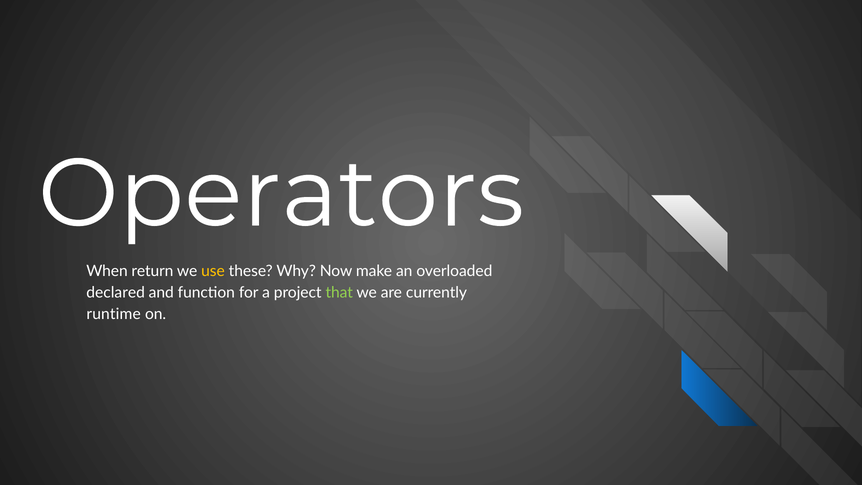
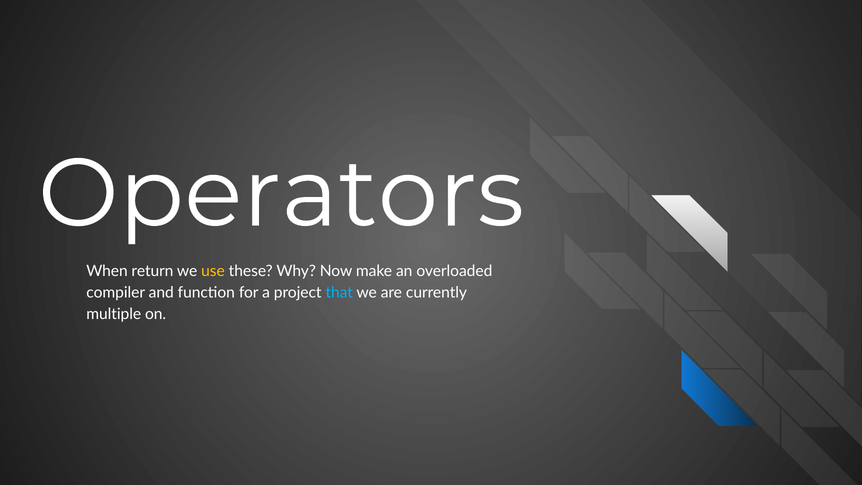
declared: declared -> compiler (116, 292)
that colour: light green -> light blue (339, 292)
runtime: runtime -> multiple (114, 314)
